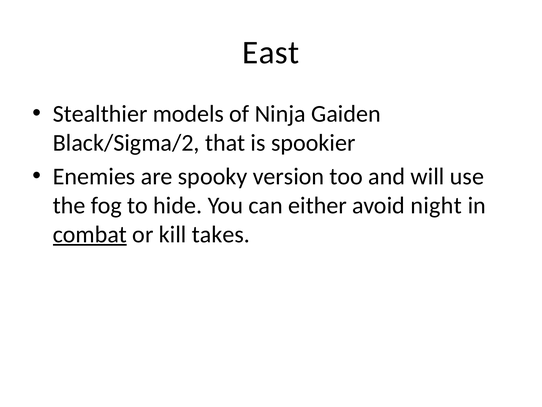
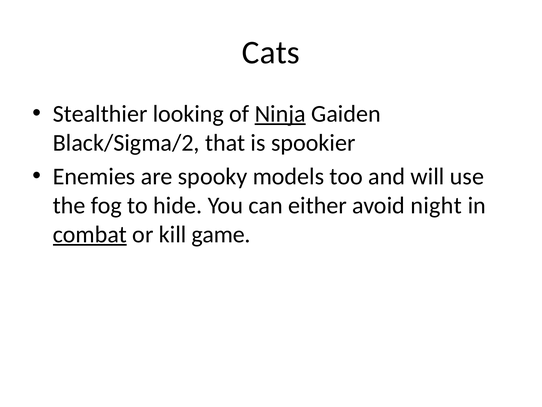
East: East -> Cats (271, 52)
models: models -> looking (188, 114)
Ninja underline: none -> present (280, 114)
version: version -> models (288, 176)
takes: takes -> game (221, 234)
